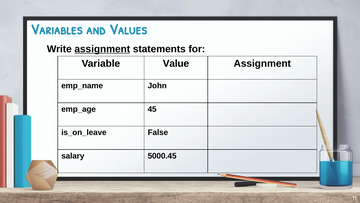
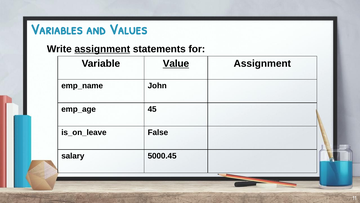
Value underline: none -> present (176, 63)
